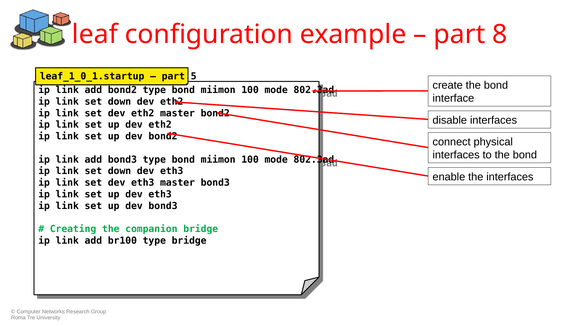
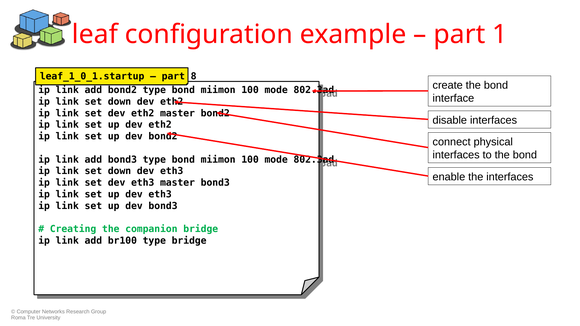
8: 8 -> 1 (500, 35)
5: 5 -> 8 (194, 76)
